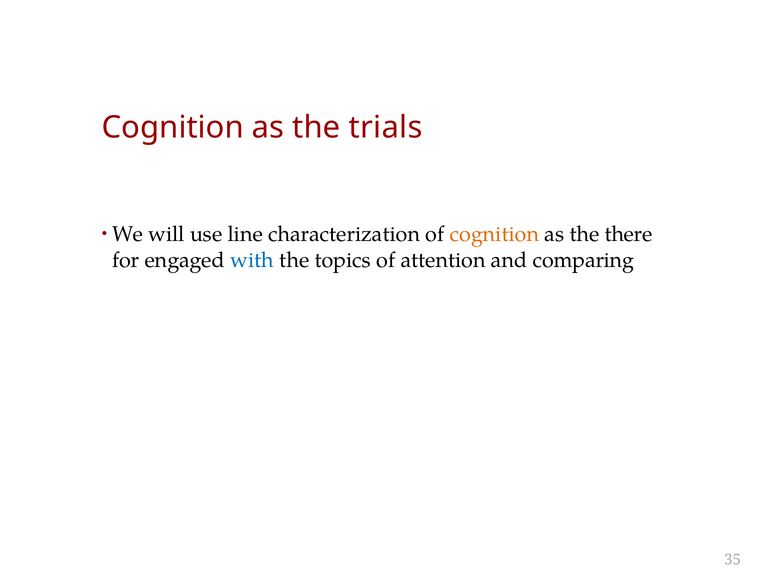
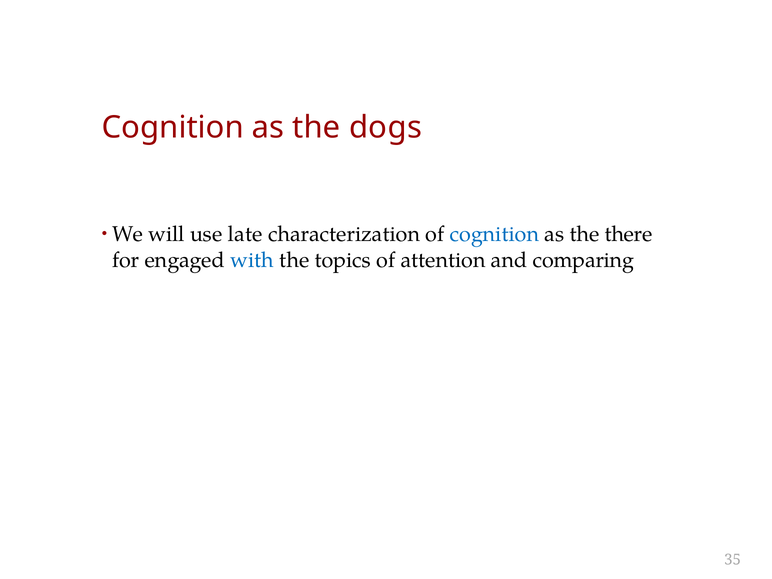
trials: trials -> dogs (386, 128)
line: line -> late (245, 234)
cognition colour: orange -> blue (494, 234)
